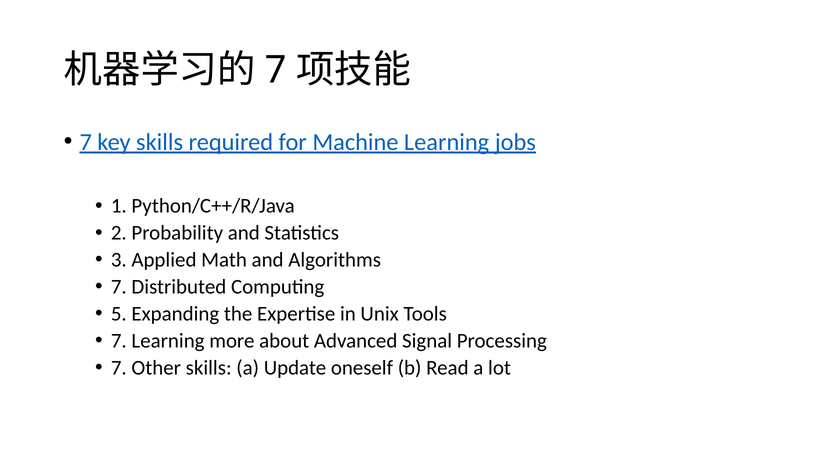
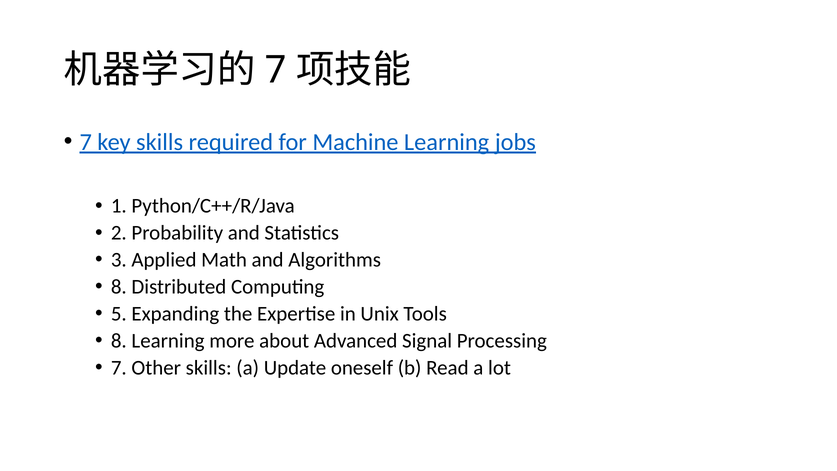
7: 7 -> 8 (119, 287)
7: 7 -> 8 (119, 341)
